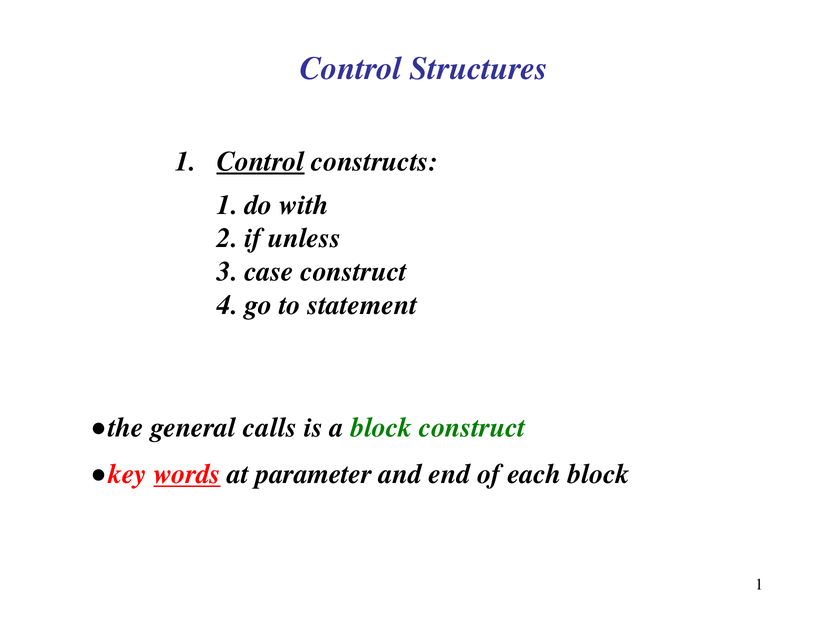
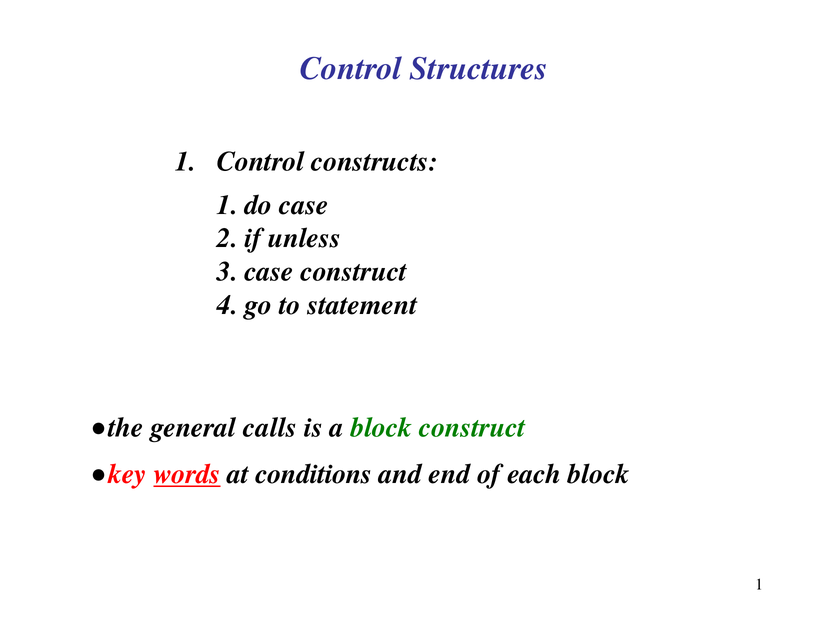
Control underline: present -> none (261, 162)
do with: with -> case (304, 205)
parameter: parameter -> conditions (314, 475)
